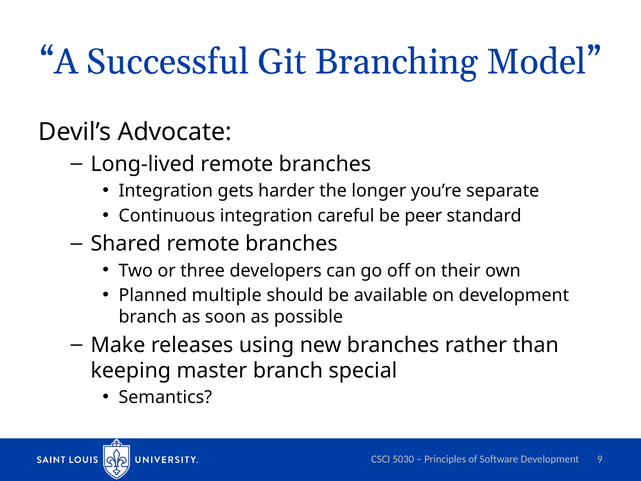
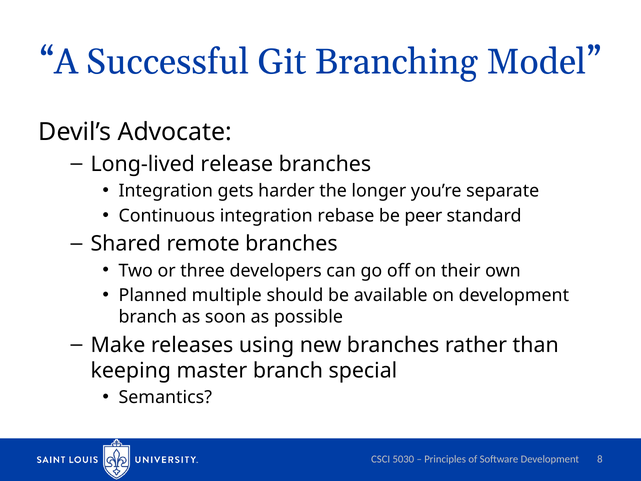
Long-lived remote: remote -> release (237, 164)
careful: careful -> rebase (346, 216)
9: 9 -> 8 (600, 459)
